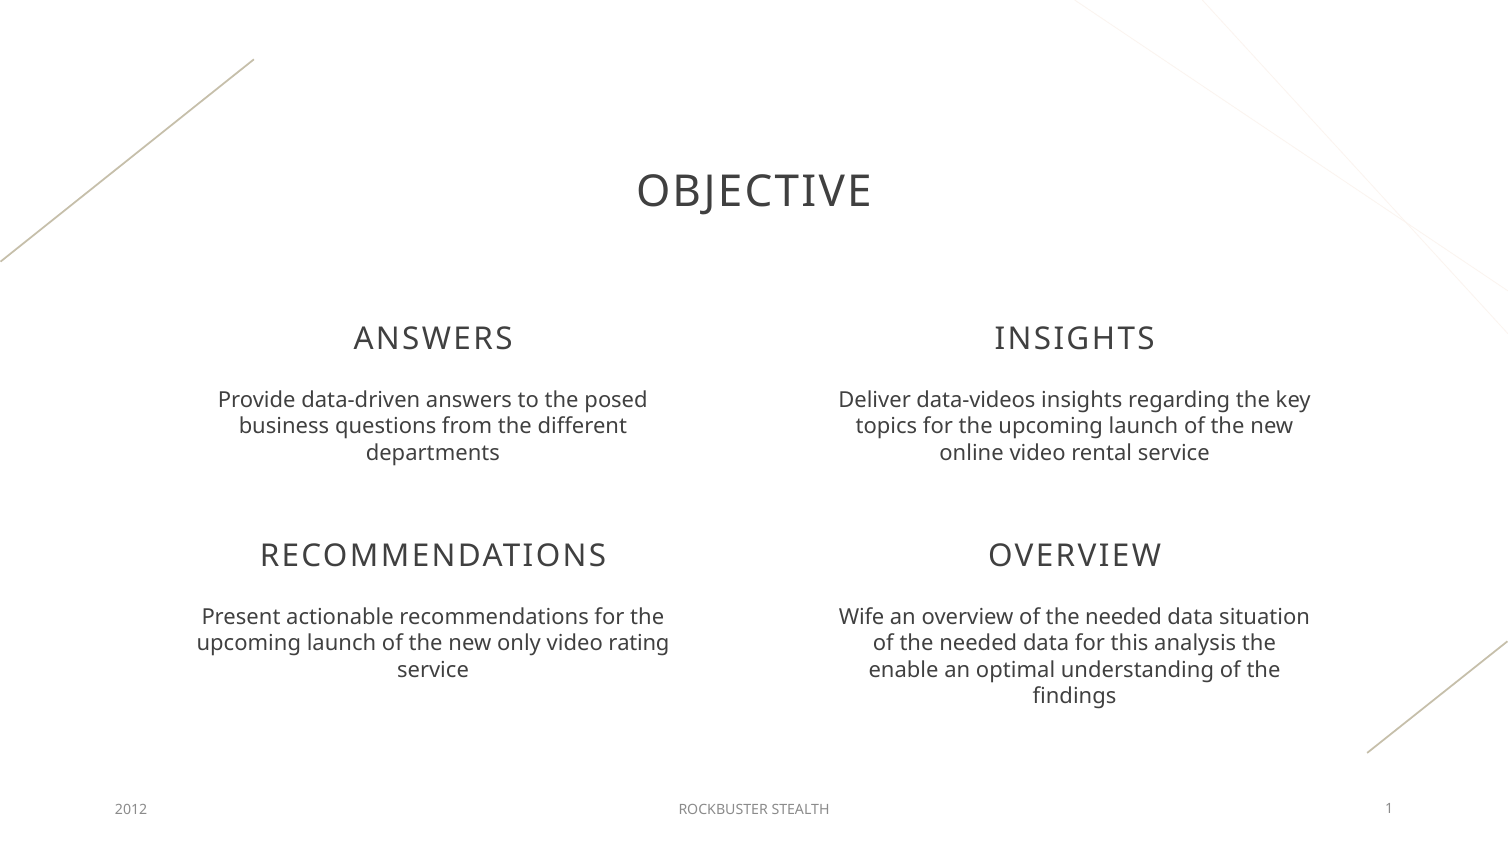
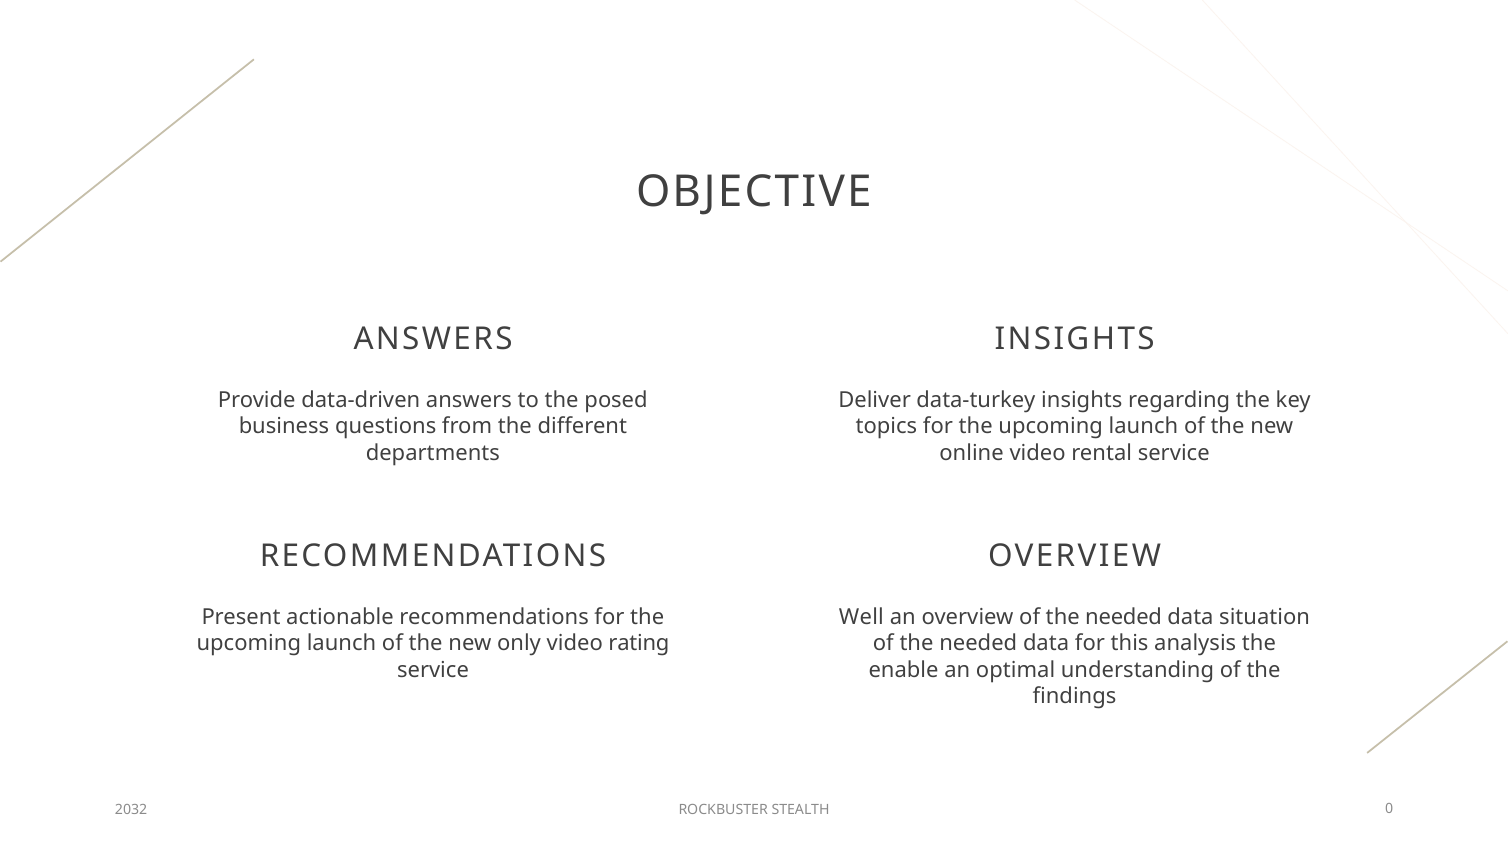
data-videos: data-videos -> data-turkey (976, 400)
Wife: Wife -> Well (861, 617)
2012: 2012 -> 2032 (131, 810)
1: 1 -> 0 (1389, 809)
